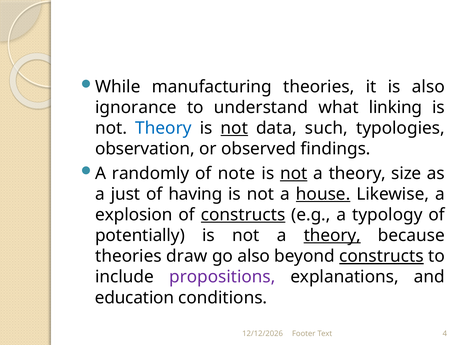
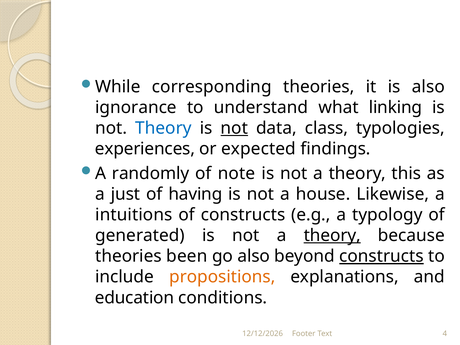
manufacturing: manufacturing -> corresponding (212, 87)
such: such -> class (327, 128)
observation: observation -> experiences (145, 149)
observed: observed -> expected (258, 149)
not underline: present -> none (294, 173)
size: size -> this (406, 173)
house underline: present -> none (323, 194)
explosion: explosion -> intuitions (134, 215)
constructs underline: present -> none (243, 215)
potentially: potentially -> generated (140, 236)
draw: draw -> been (187, 256)
propositions colour: purple -> orange (222, 277)
